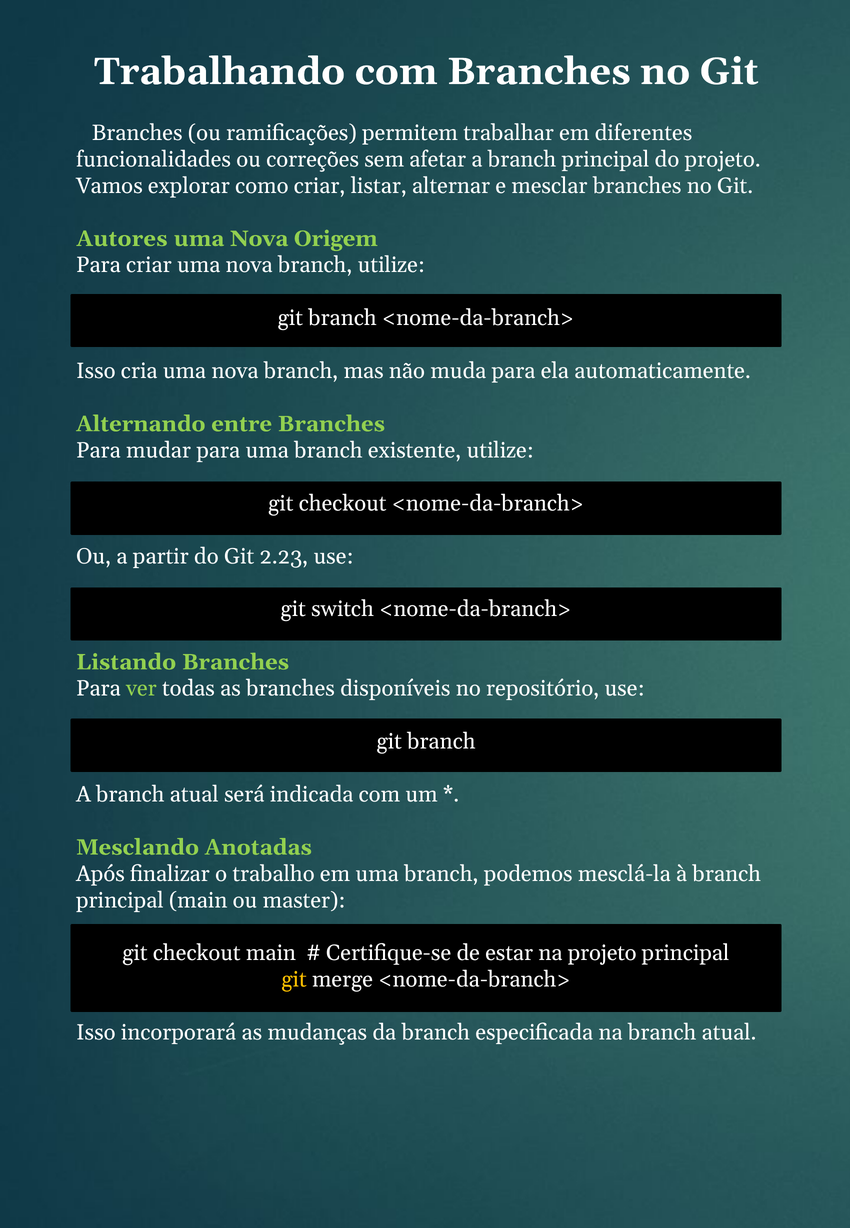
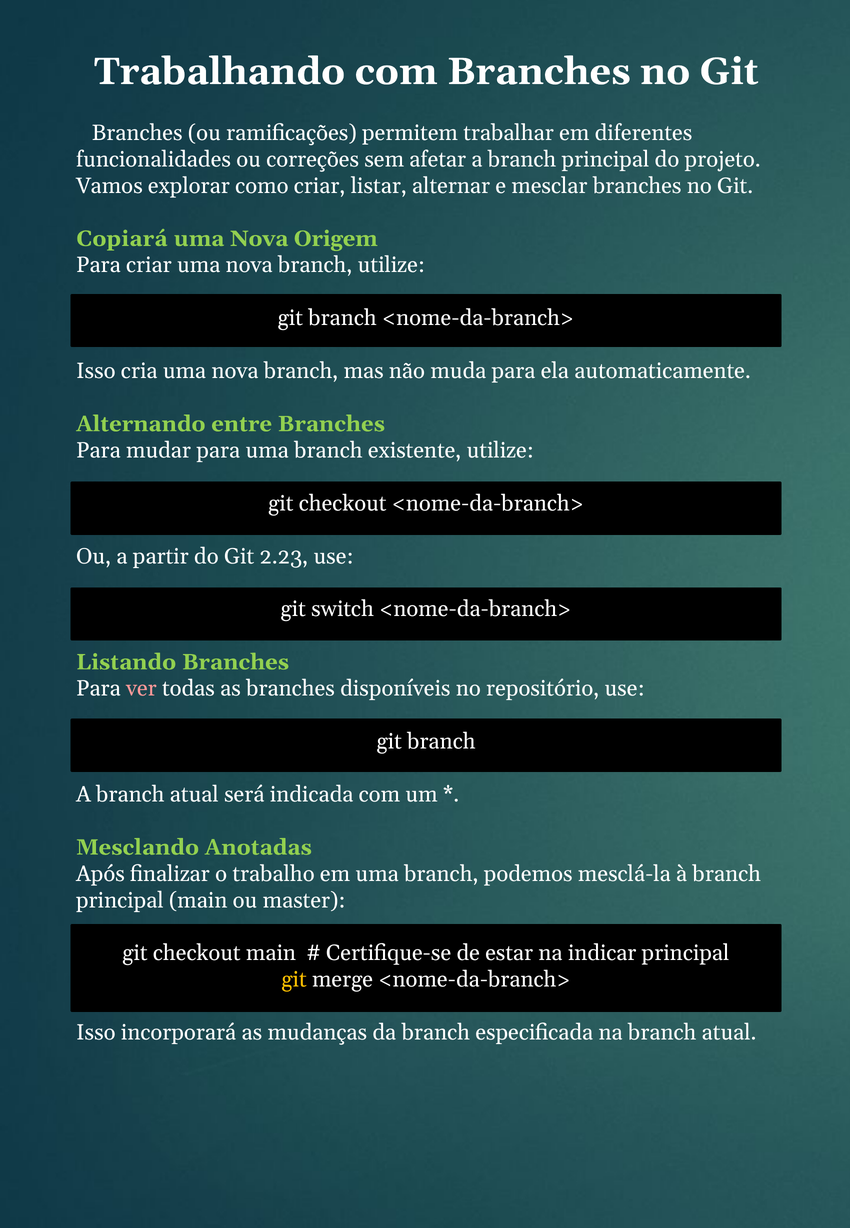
Autores: Autores -> Copiará (122, 239)
ver colour: light green -> pink (141, 688)
na projeto: projeto -> indicar (602, 953)
